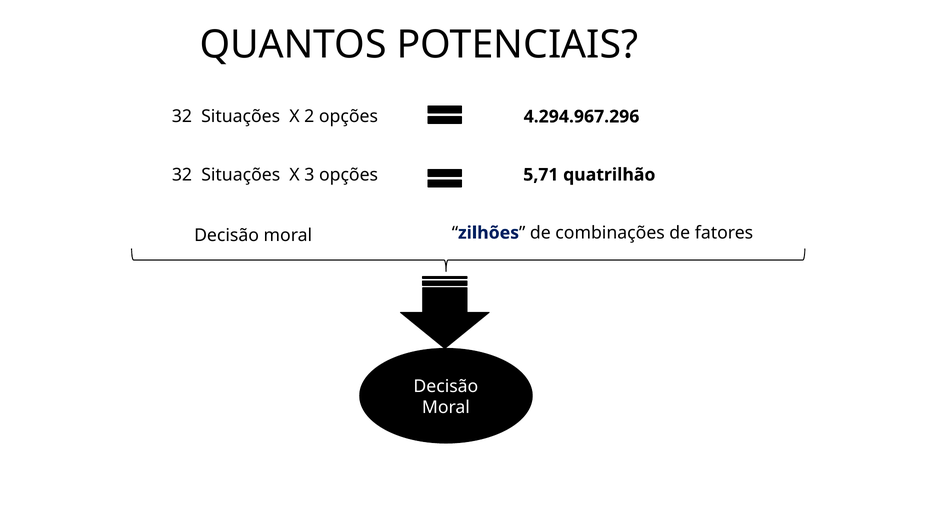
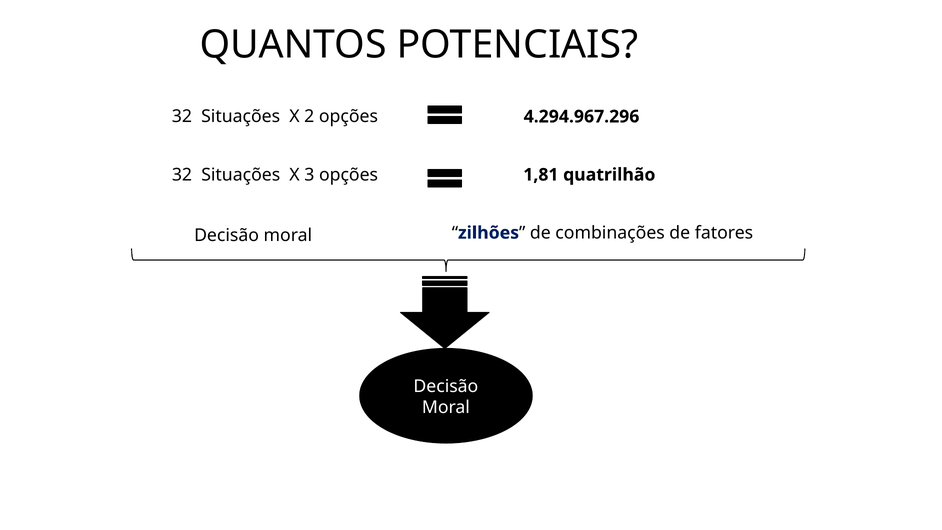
5,71: 5,71 -> 1,81 (541, 175)
